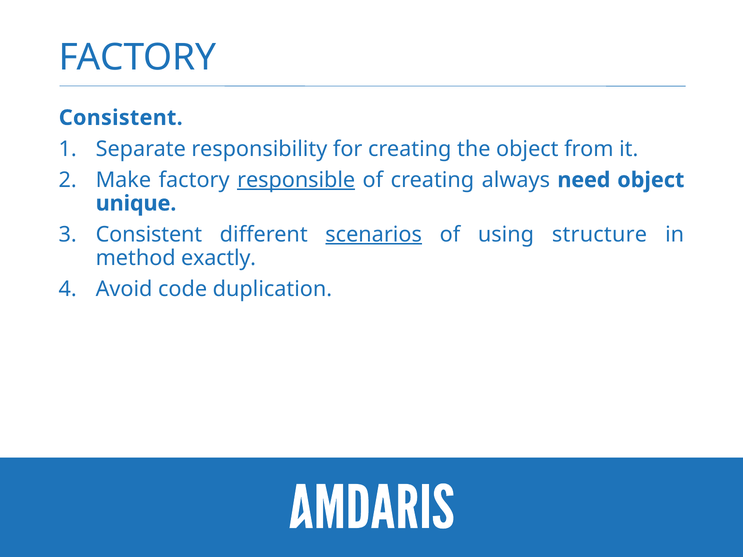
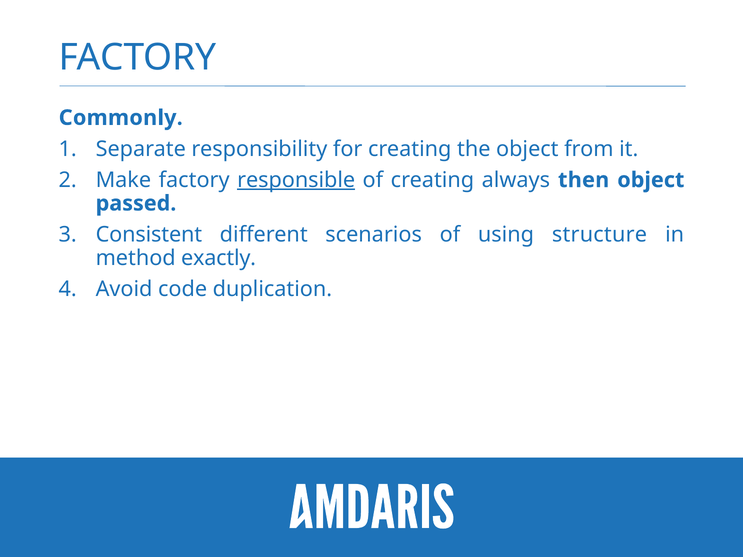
Consistent: Consistent -> Commonly (121, 118)
need: need -> then (584, 180)
unique: unique -> passed (136, 203)
scenarios underline: present -> none (374, 235)
